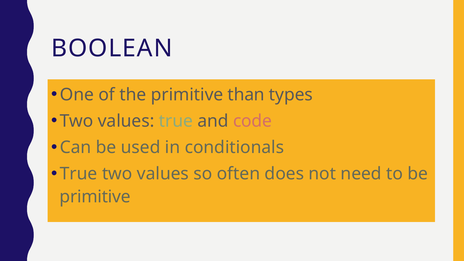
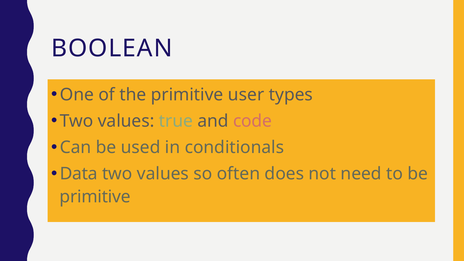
than: than -> user (246, 95)
True: True -> Data (79, 174)
